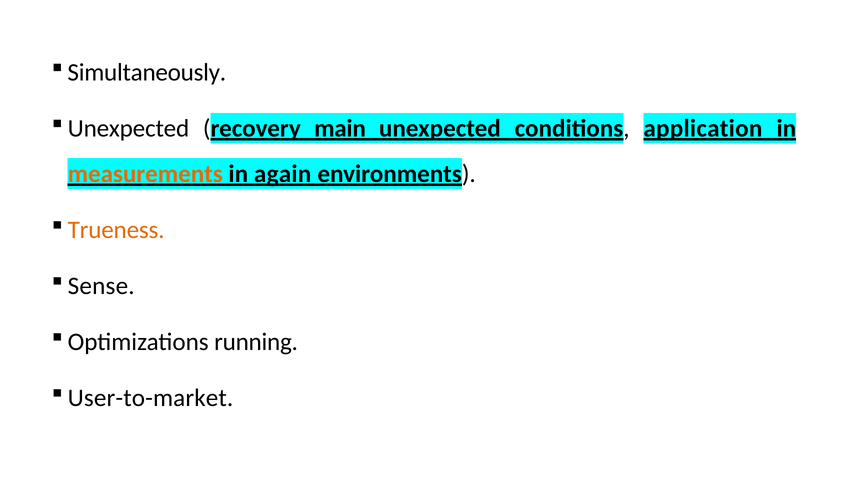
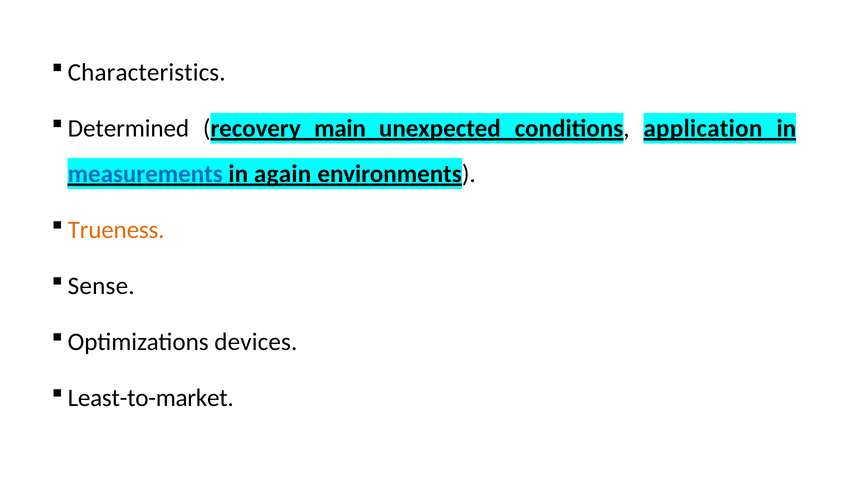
Simultaneously: Simultaneously -> Characteristics (147, 72)
Unexpected: Unexpected -> Determined (128, 128)
measurements colour: orange -> blue (145, 174)
running: running -> devices (256, 342)
User-to-market: User-to-market -> Least-to-market (151, 398)
